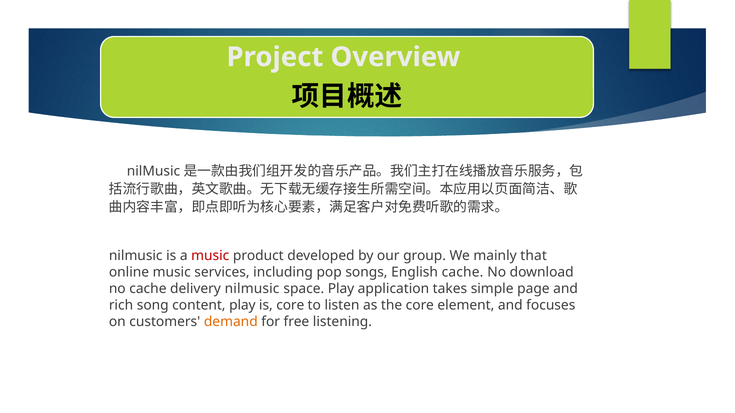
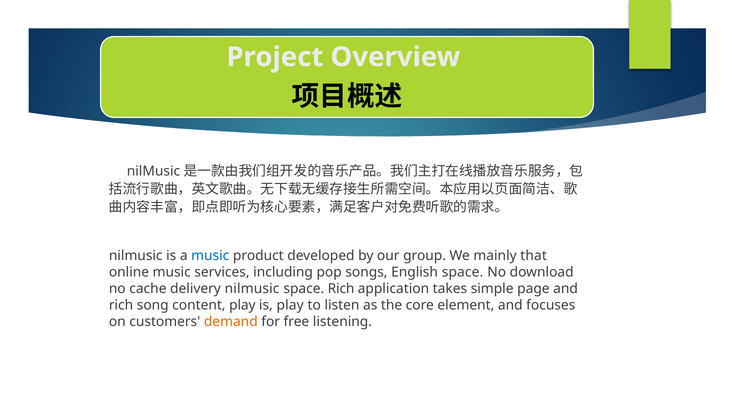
music colour: red -> blue (210, 256)
English cache: cache -> space (463, 272)
space Play: Play -> Rich (341, 289)
is core: core -> play (290, 306)
